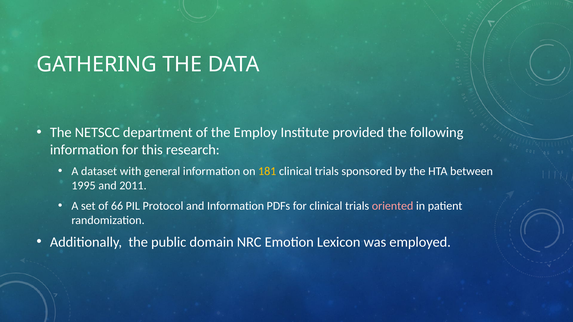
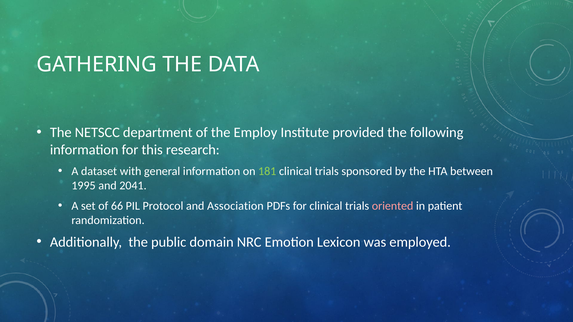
181 colour: yellow -> light green (267, 171)
2011: 2011 -> 2041 (133, 186)
and Information: Information -> Association (235, 206)
